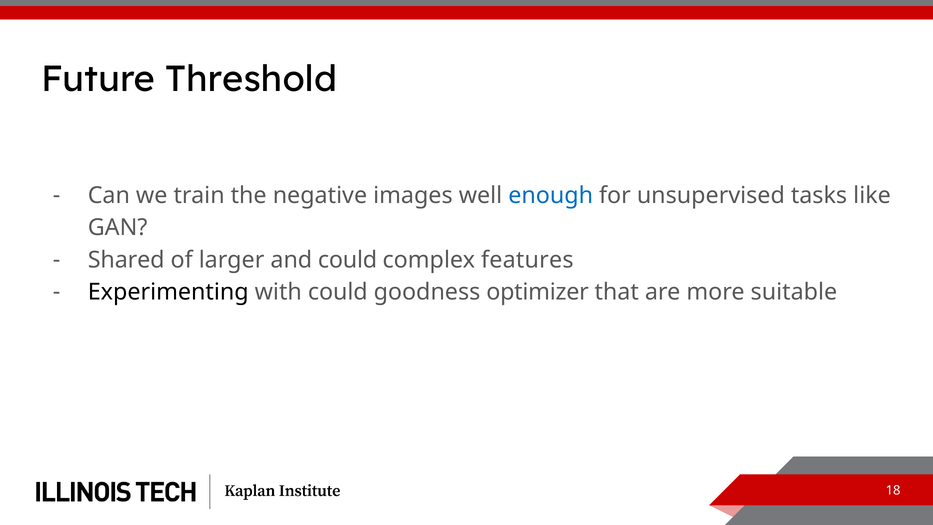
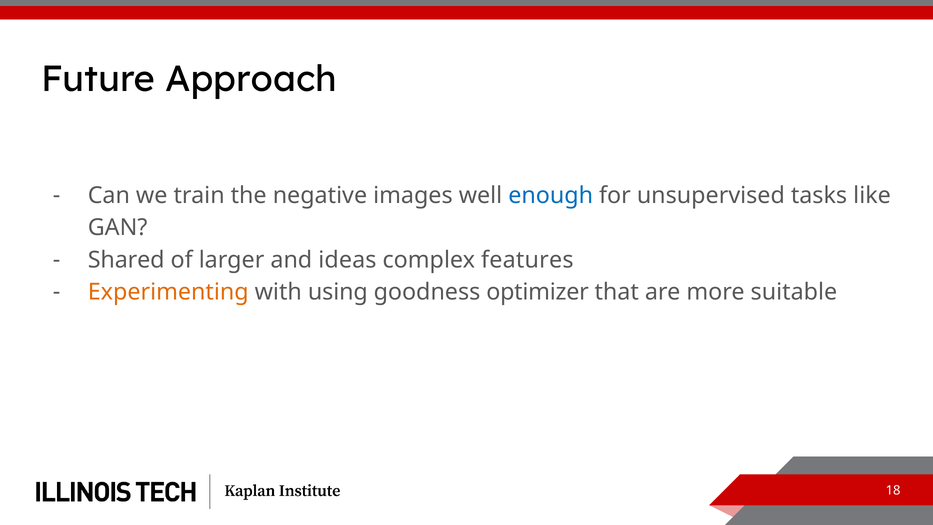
Threshold: Threshold -> Approach (251, 79)
and could: could -> ideas (347, 260)
Experimenting colour: black -> orange (168, 292)
with could: could -> using (338, 292)
